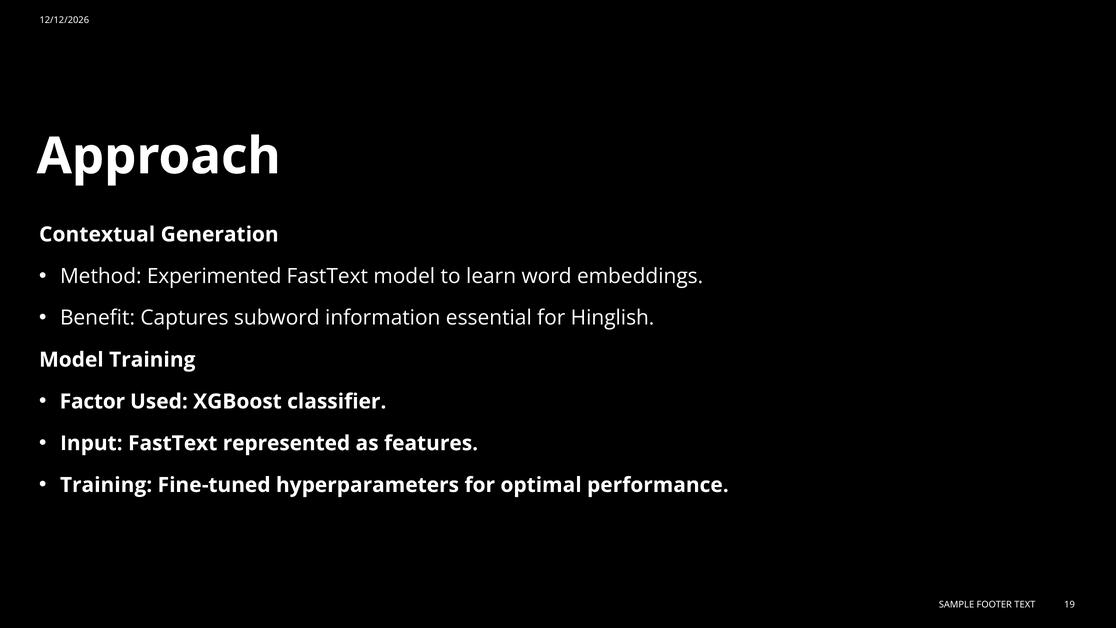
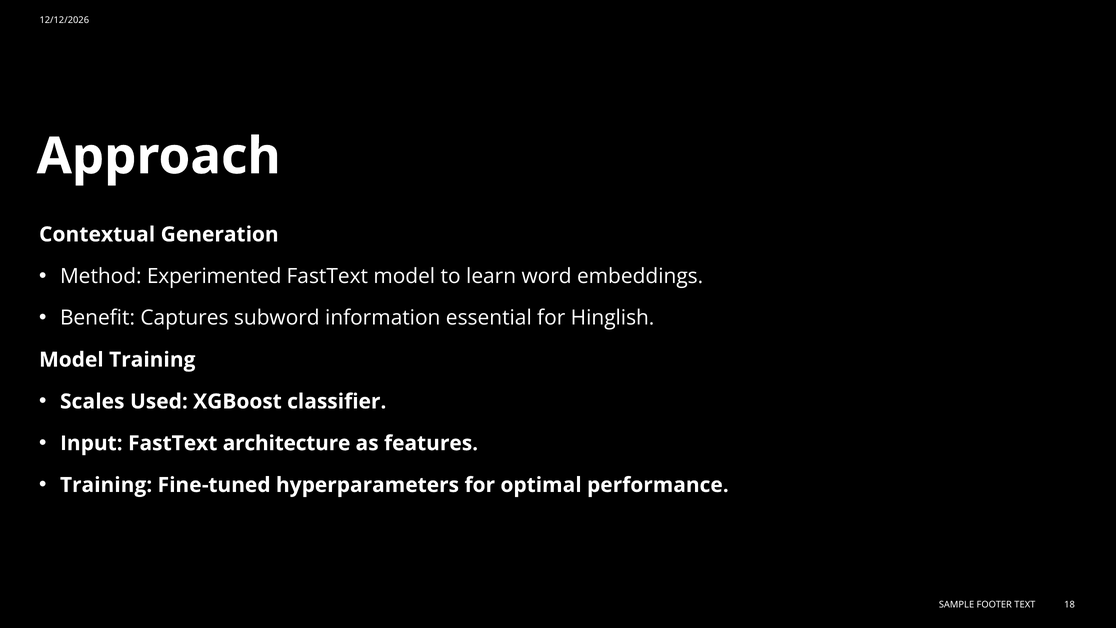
Factor: Factor -> Scales (92, 401)
represented: represented -> architecture (287, 443)
19: 19 -> 18 (1070, 605)
